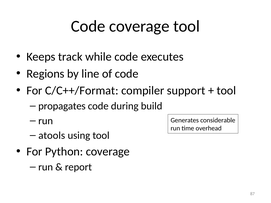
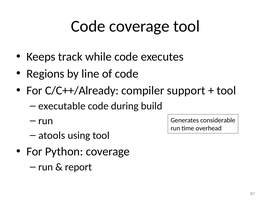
C/C++/Format: C/C++/Format -> C/C++/Already (82, 91)
propagates: propagates -> executable (62, 106)
